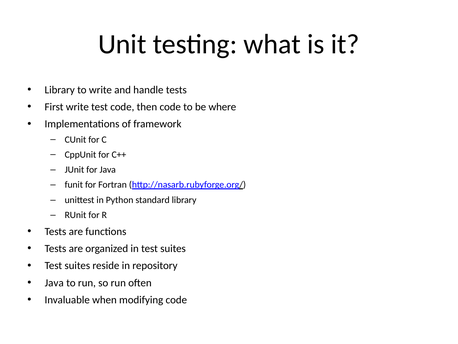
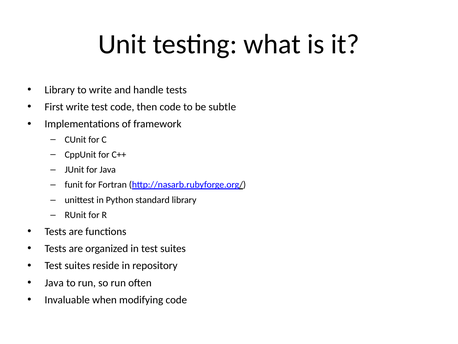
where: where -> subtle (222, 107)
